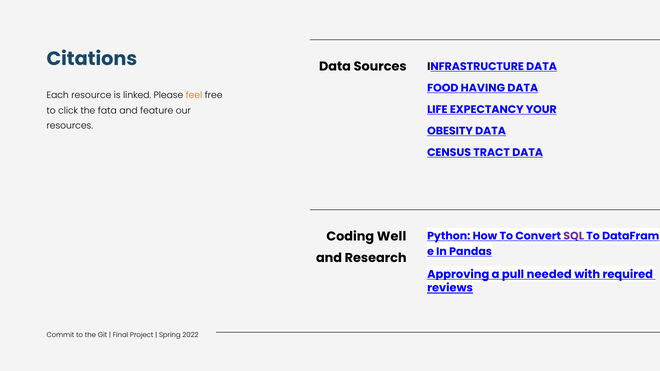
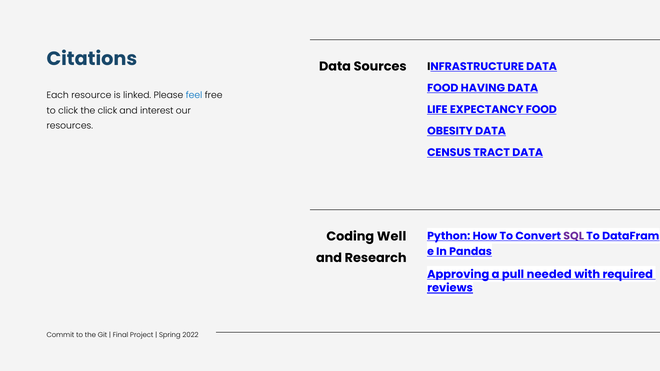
feel colour: orange -> blue (194, 95)
EXPECTANCY YOUR: YOUR -> FOOD (541, 110)
the fata: fata -> click (107, 111)
feature: feature -> interest (157, 111)
